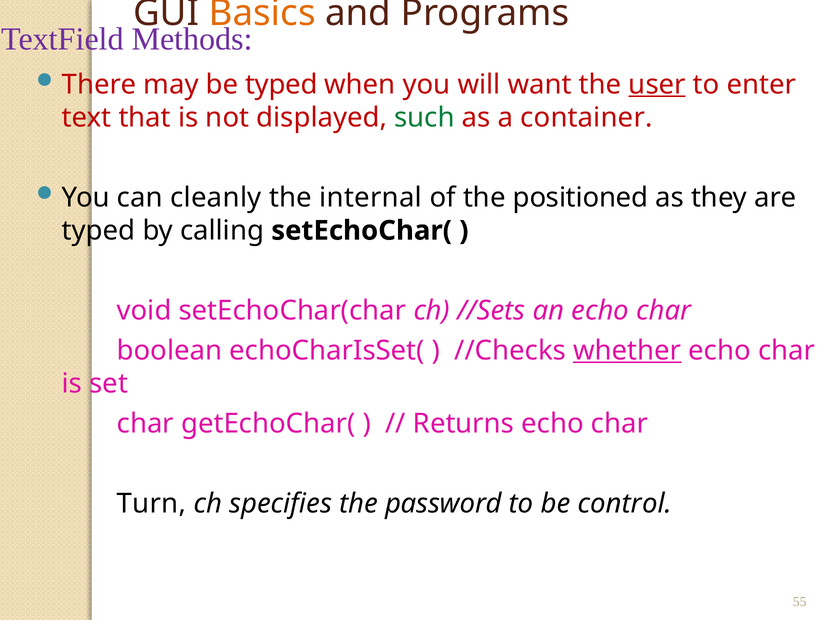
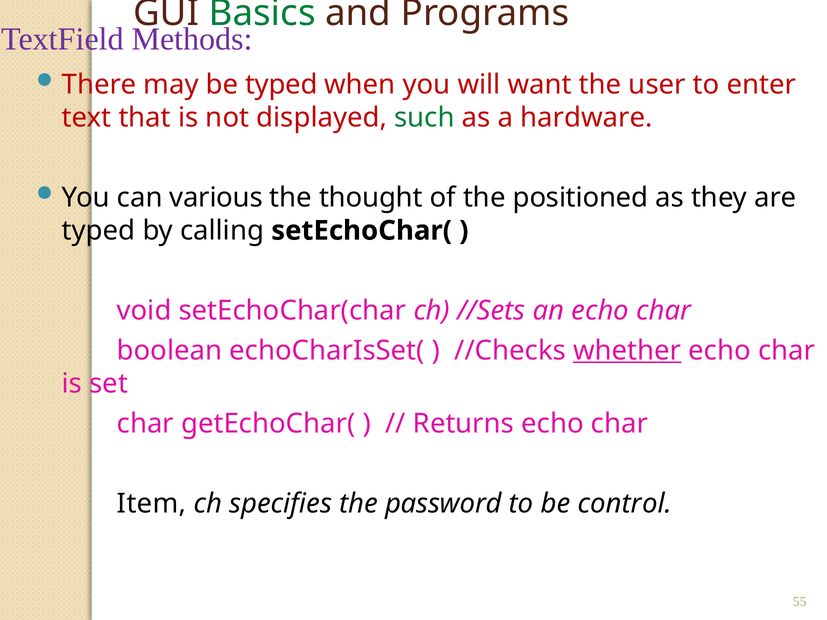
Basics colour: orange -> green (262, 13)
user underline: present -> none (657, 85)
container: container -> hardware (587, 118)
cleanly: cleanly -> various (216, 198)
internal: internal -> thought (371, 198)
Turn: Turn -> Item (152, 504)
